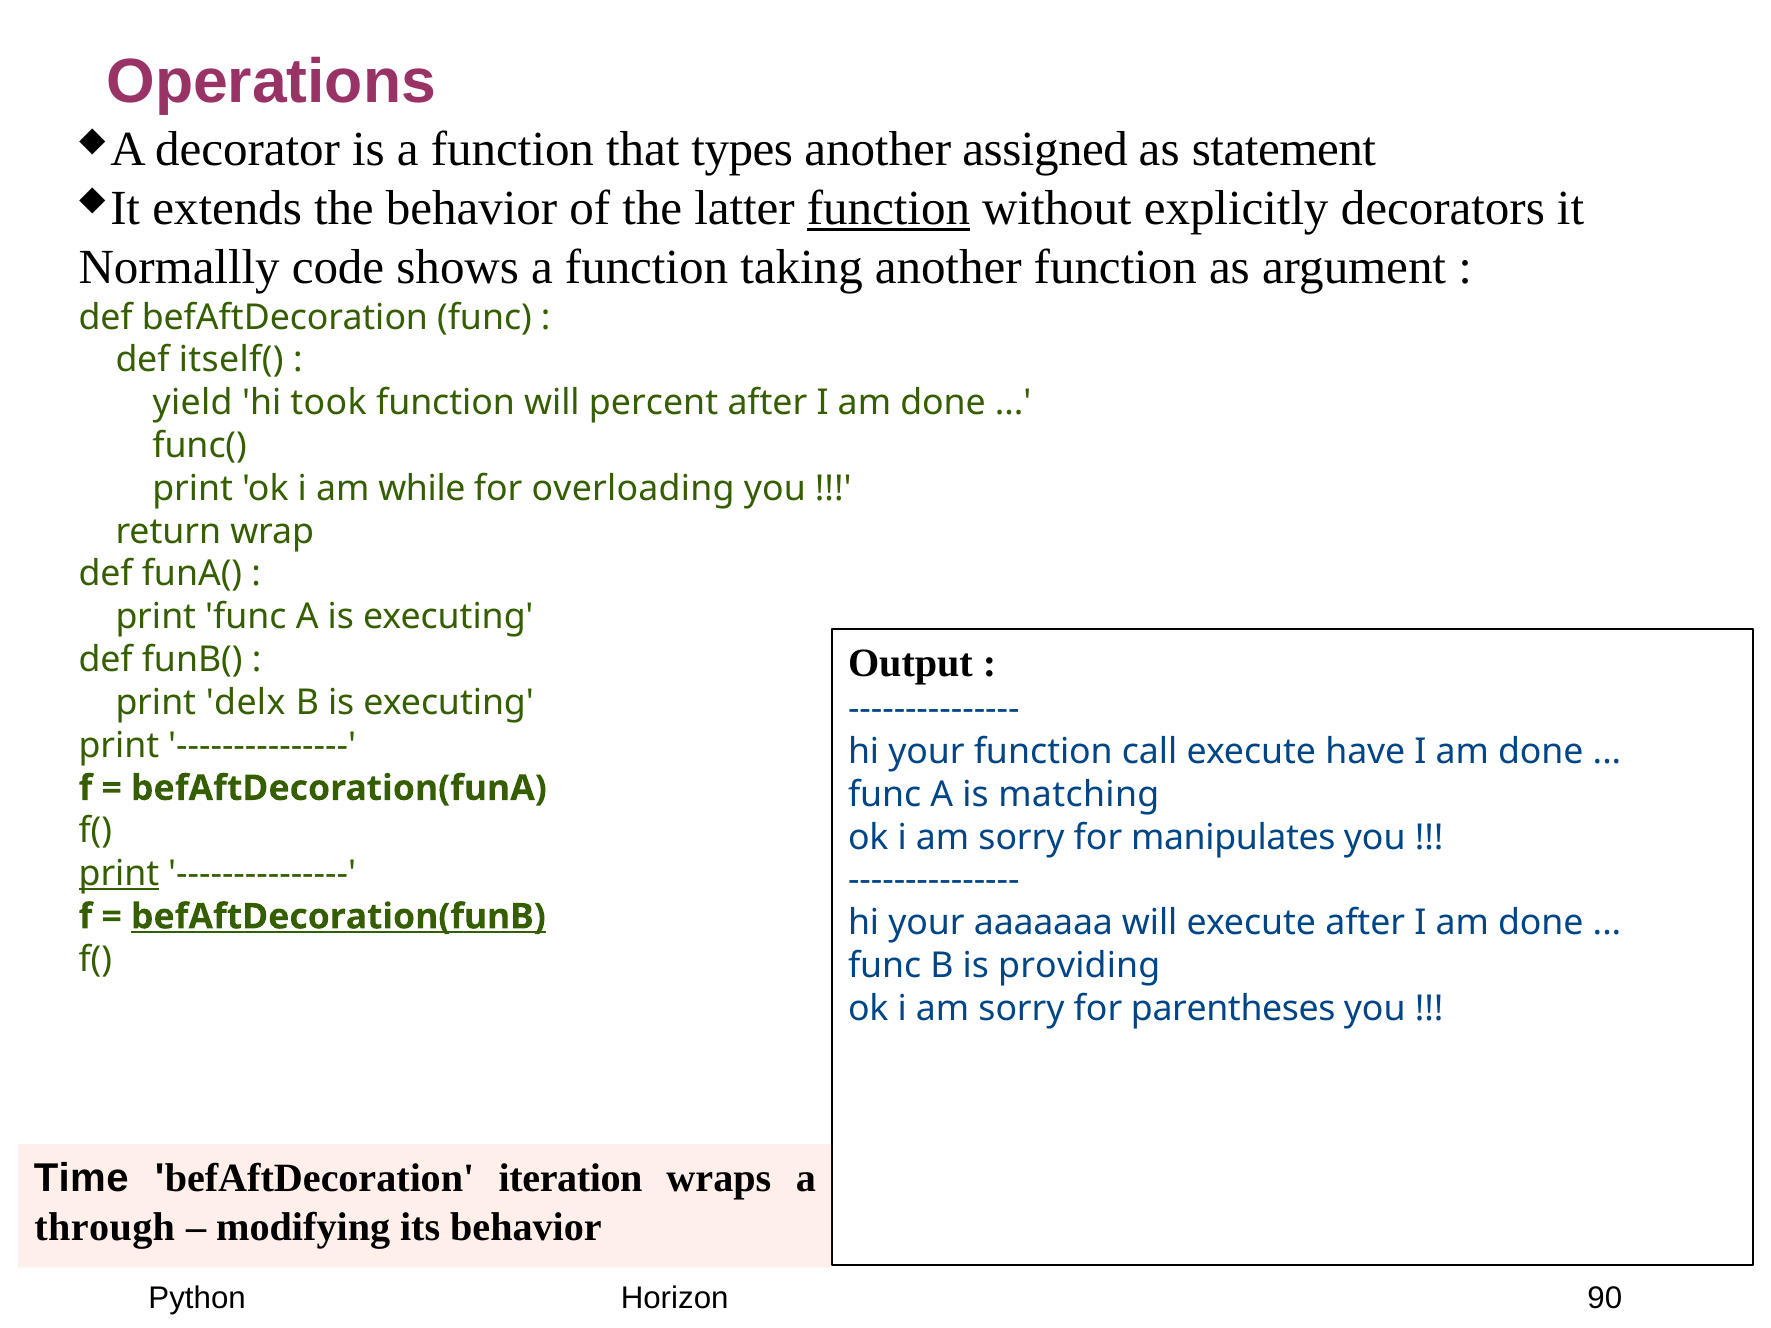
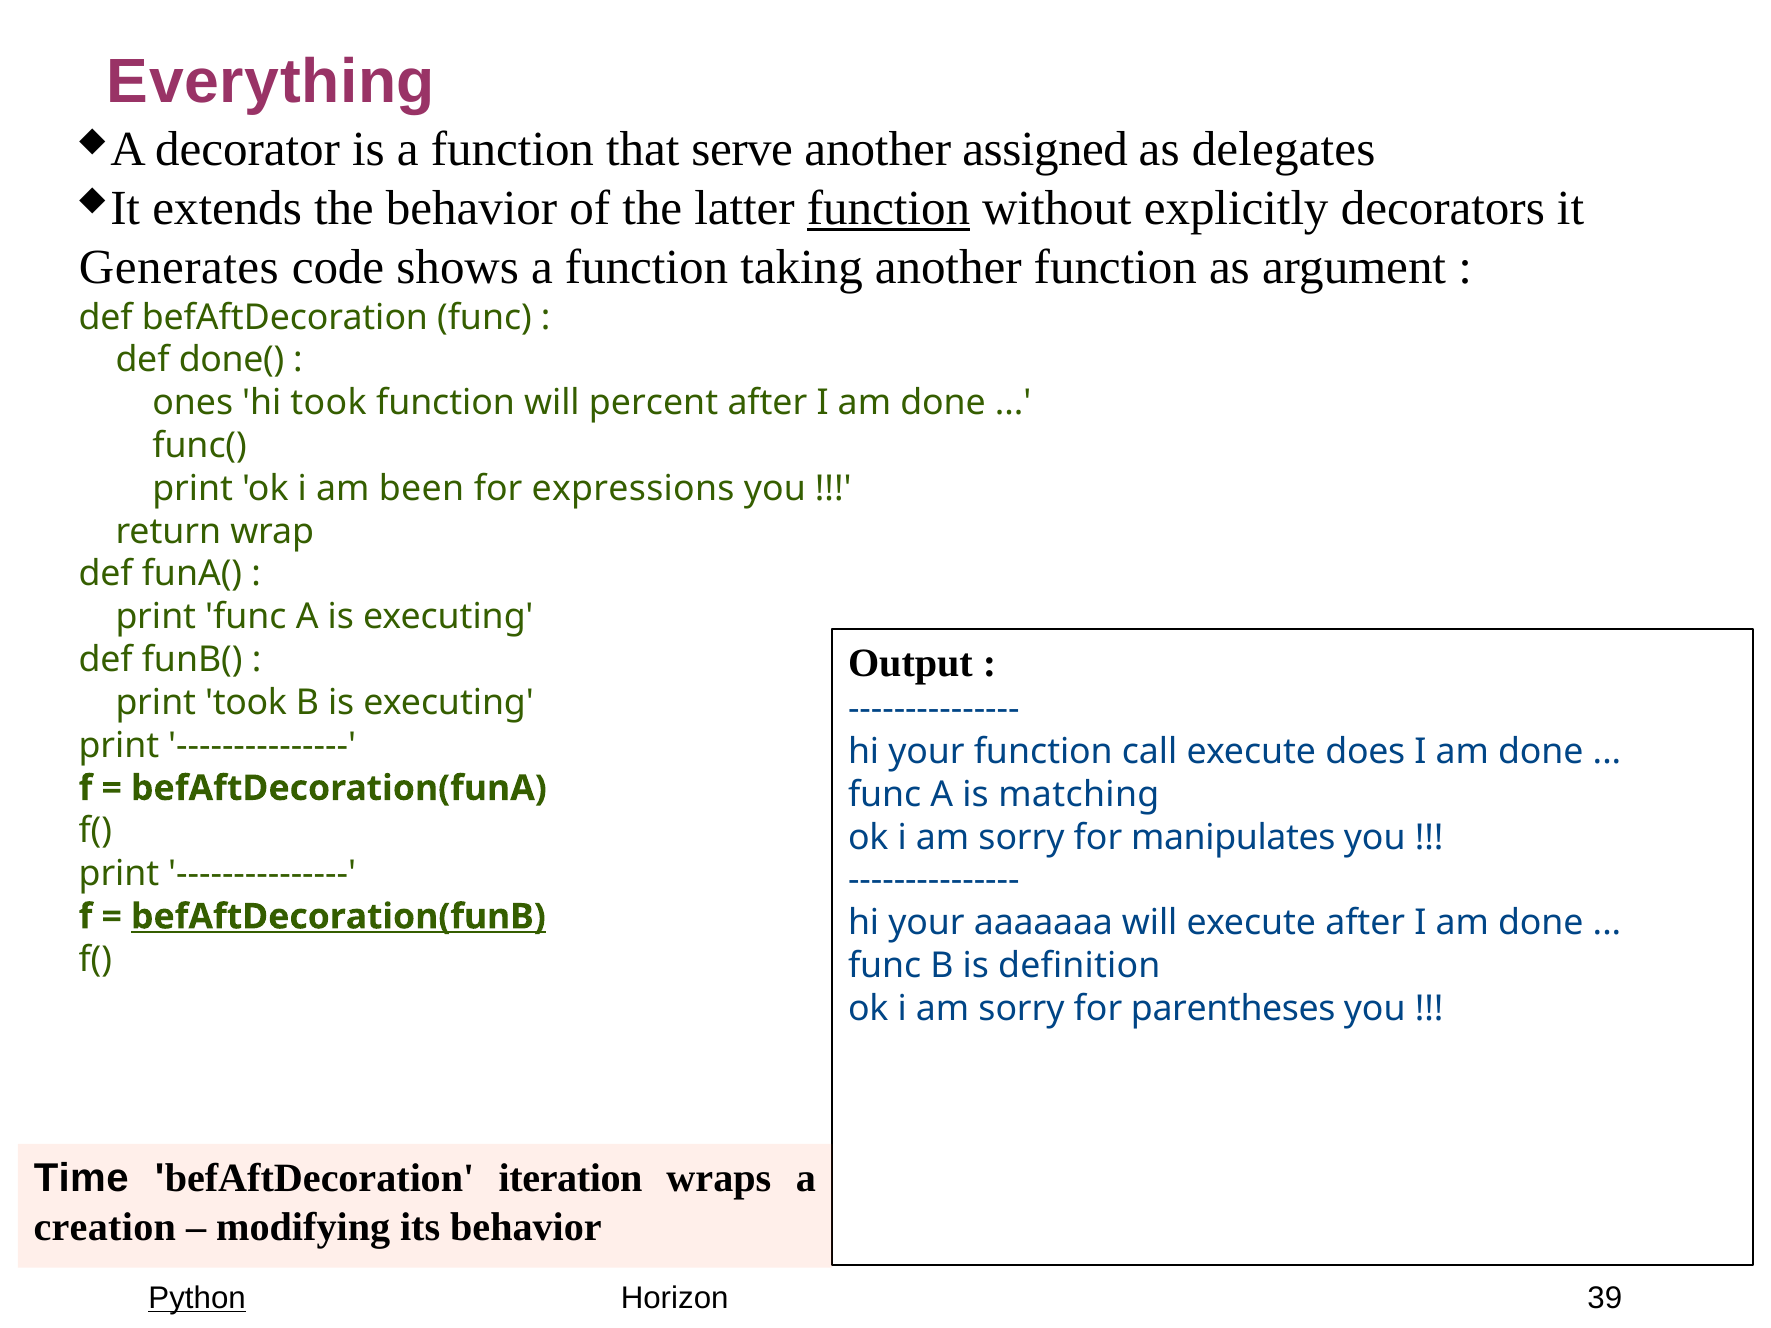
Operations: Operations -> Everything (271, 82)
types: types -> serve (742, 150)
statement: statement -> delegates (1284, 150)
Normallly: Normallly -> Generates (179, 267)
itself(: itself( -> done( (232, 360)
yield: yield -> ones (193, 403)
while: while -> been (422, 489)
overloading: overloading -> expressions (633, 489)
print delx: delx -> took (246, 703)
have: have -> does (1365, 752)
print underline: present -> none (119, 874)
providing: providing -> definition (1079, 966)
through: through -> creation (105, 1227)
Python underline: none -> present (197, 1298)
90: 90 -> 39 (1605, 1298)
